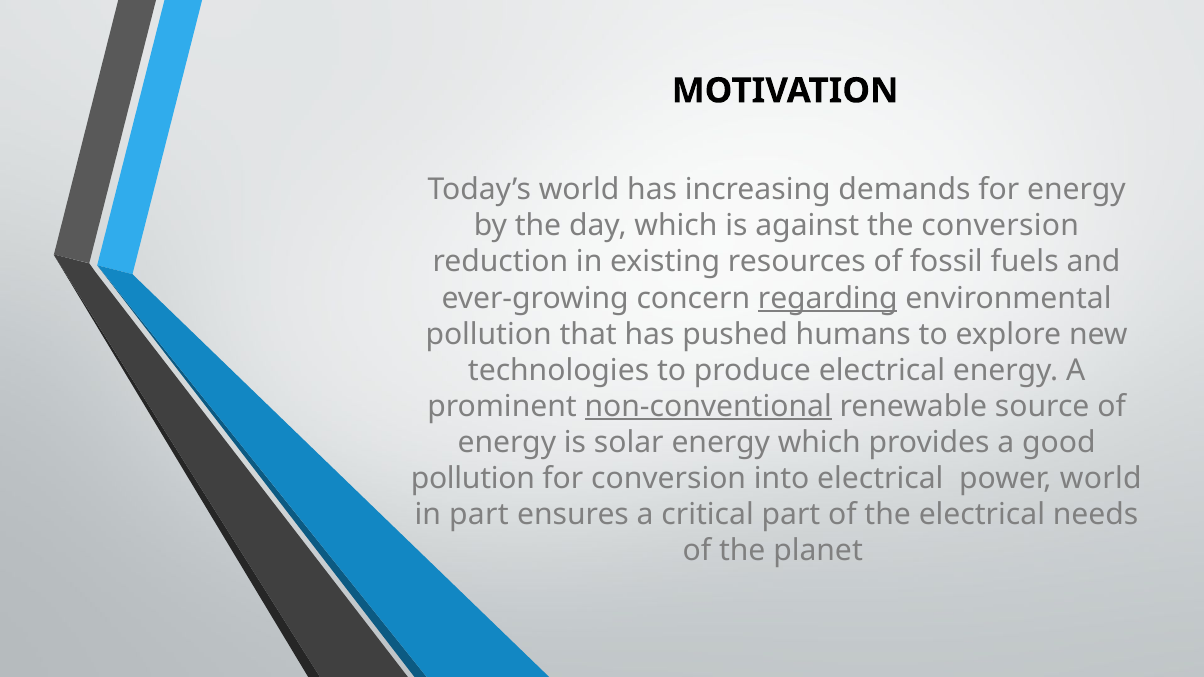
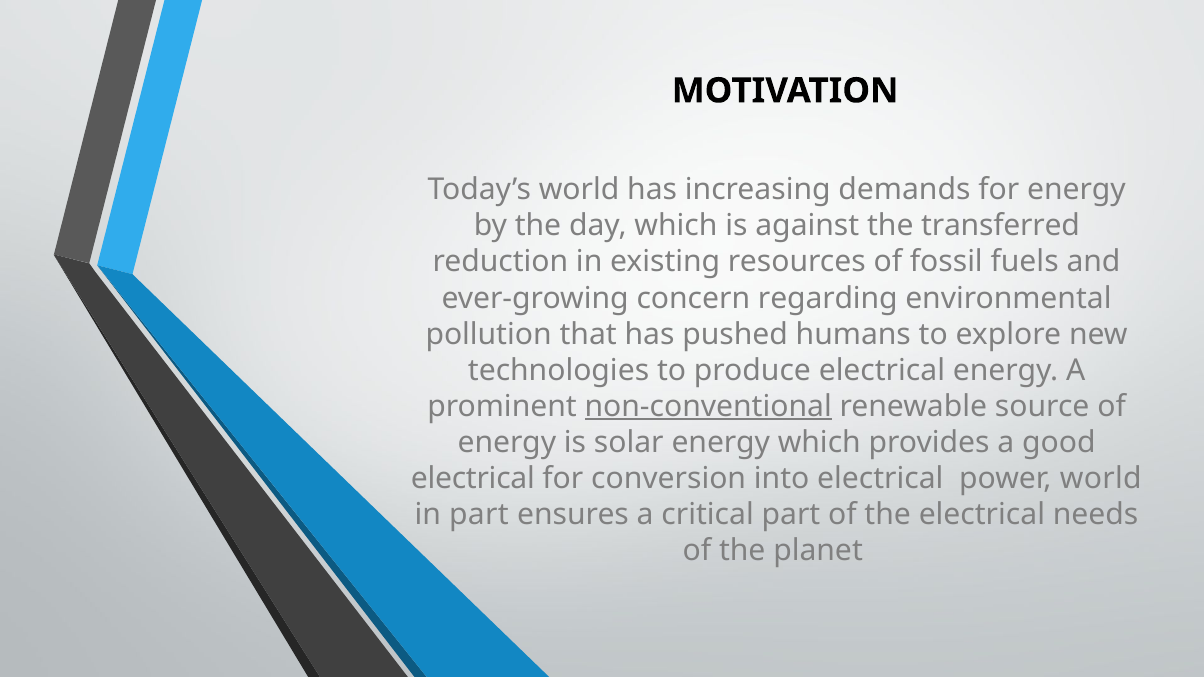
the conversion: conversion -> transferred (1000, 226)
regarding underline: present -> none (828, 298)
pollution: pollution -> electrical (473, 479)
